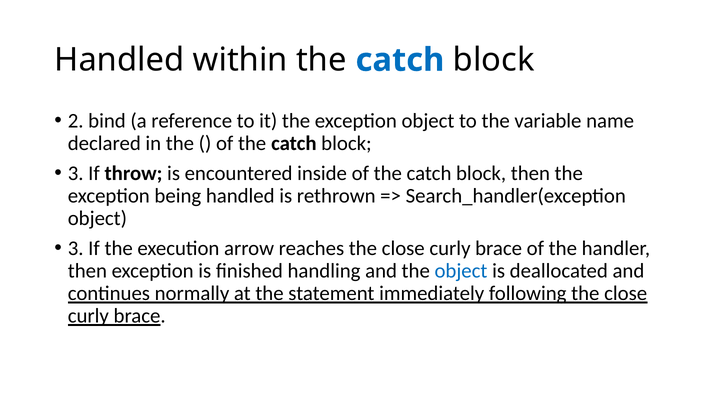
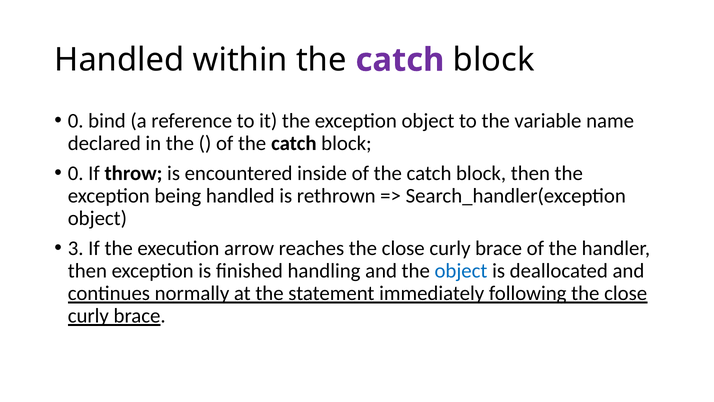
catch colour: blue -> purple (400, 60)
2: 2 -> 0 (76, 121)
3: 3 -> 0 (76, 173)
